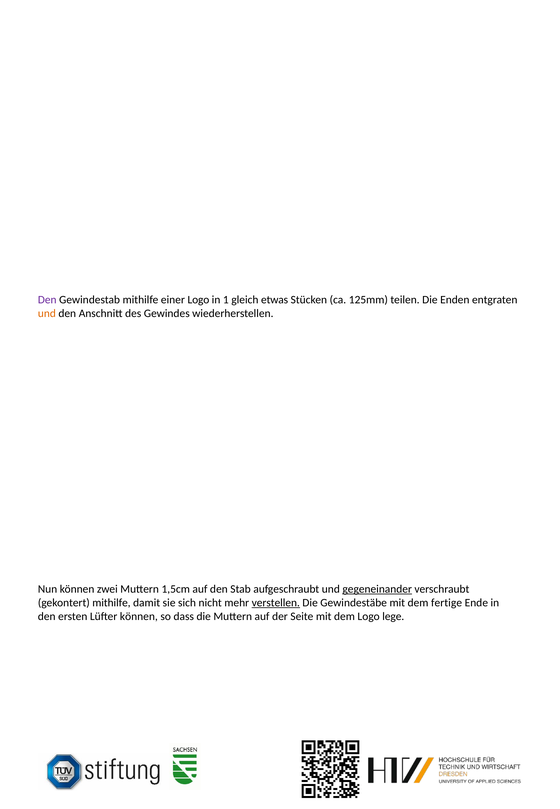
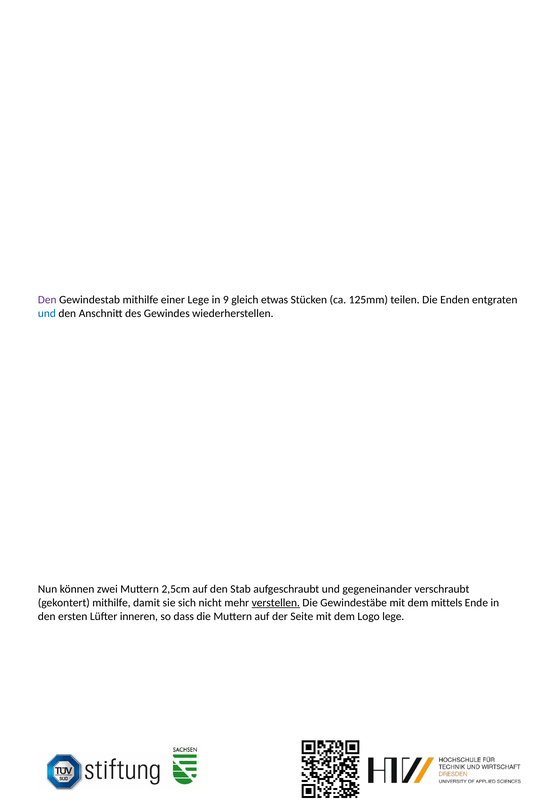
einer Logo: Logo -> Lege (198, 300)
1: 1 -> 9 (226, 300)
und colour: orange -> blue (47, 313)
1,5cm: 1,5cm -> 2,5cm (176, 589)
gegeneinander underline: present -> none (377, 589)
fertige: fertige -> mittels (447, 603)
Lüfter können: können -> inneren (139, 616)
